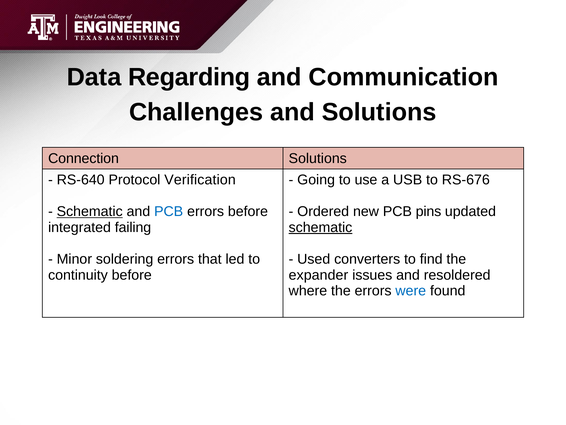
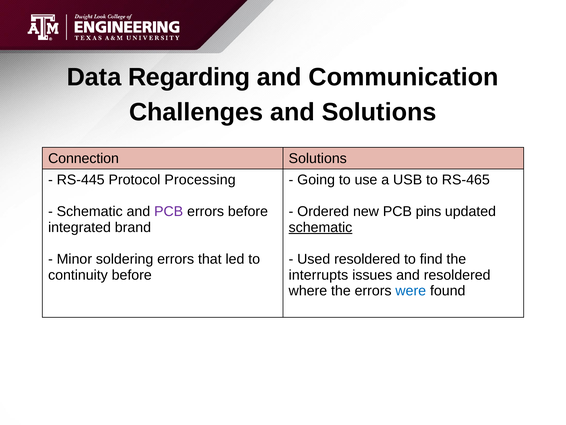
RS-640: RS-640 -> RS-445 (81, 180)
Verification: Verification -> Processing (200, 180)
RS-676: RS-676 -> RS-465 (466, 180)
Schematic underline: present -> none (90, 211)
PCB colour: blue -> purple (169, 211)
failing: failing -> brand (133, 227)
Used converters: converters -> resoldered (367, 259)
expander: expander -> interrupts (318, 275)
